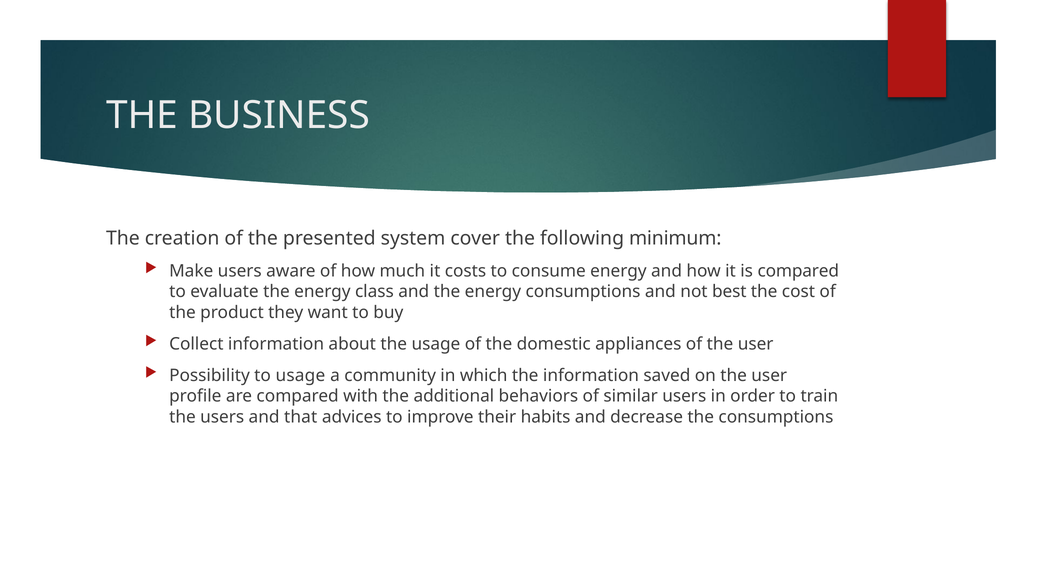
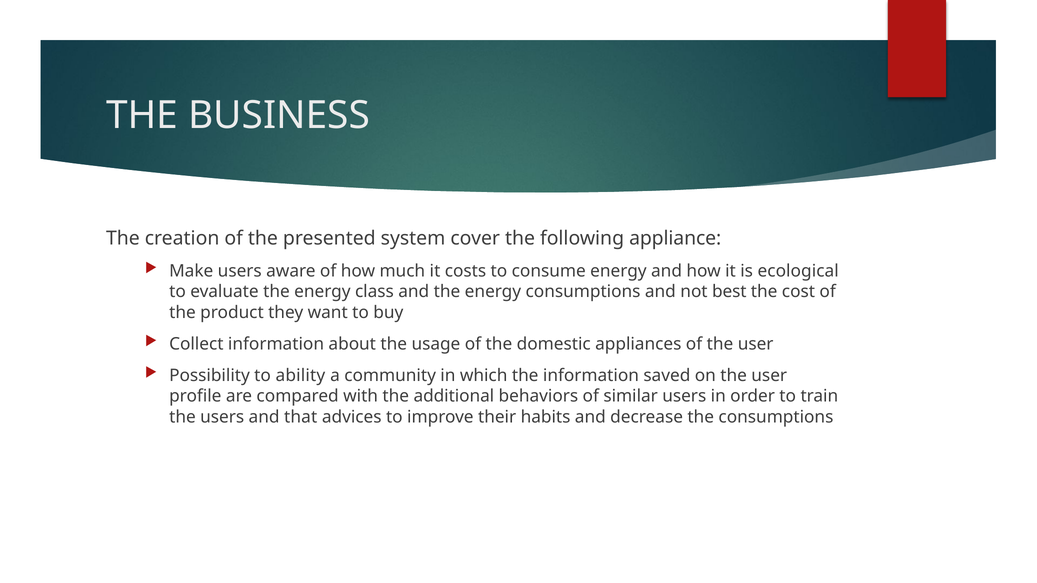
minimum: minimum -> appliance (675, 238)
is compared: compared -> ecological (798, 271)
to usage: usage -> ability (300, 376)
